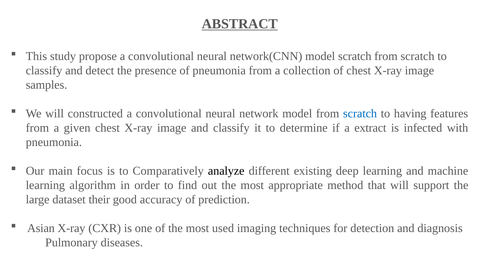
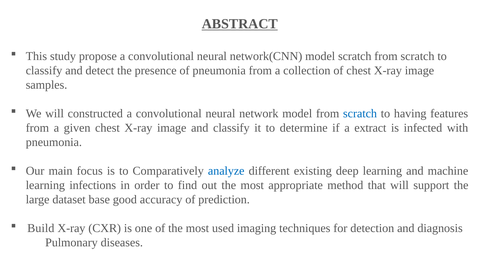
analyze colour: black -> blue (226, 171)
algorithm: algorithm -> infections (93, 186)
their: their -> base (99, 200)
Asian: Asian -> Build (41, 229)
